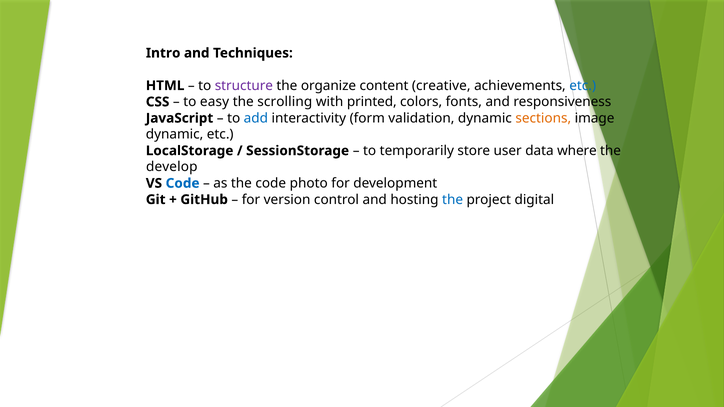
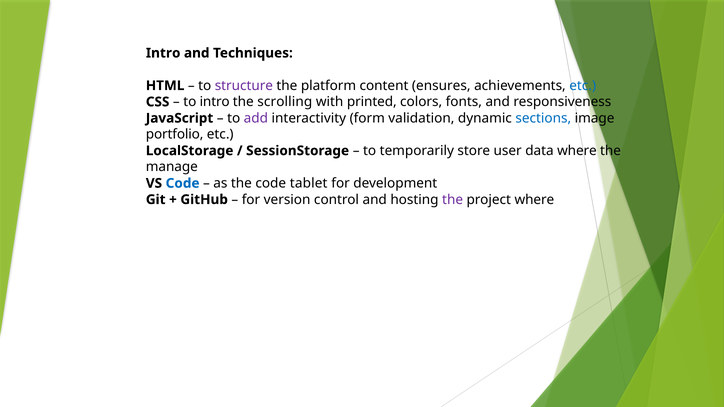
organize: organize -> platform (328, 86)
creative: creative -> ensures (441, 86)
to easy: easy -> intro (215, 102)
add colour: blue -> purple (256, 118)
sections colour: orange -> blue (543, 118)
dynamic: dynamic -> portfolio (175, 135)
develop: develop -> manage (172, 167)
photo: photo -> tablet (309, 183)
the colour: blue -> purple (453, 200)
project digital: digital -> where (534, 200)
